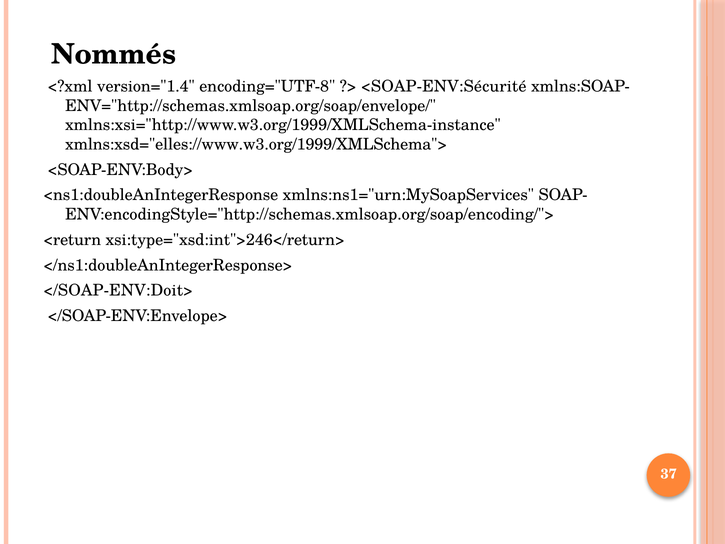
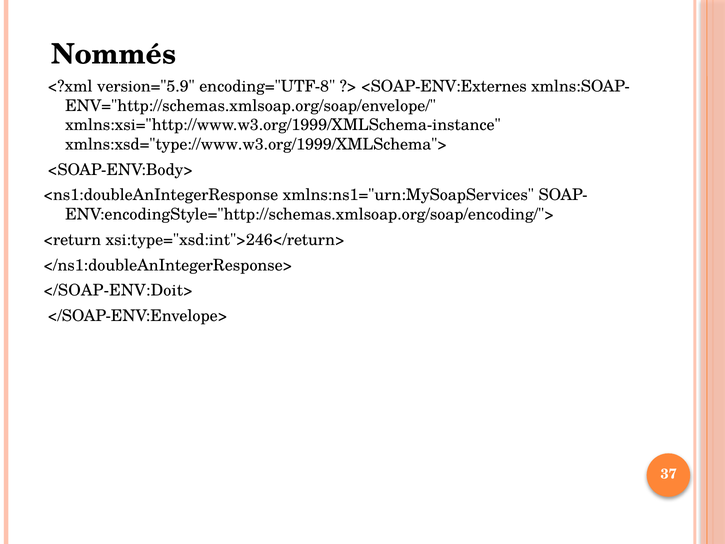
version="1.4: version="1.4 -> version="5.9 (146, 86)
<SOAP-ENV:Sécurité: <SOAP-ENV:Sécurité -> <SOAP-ENV:Externes (444, 86)
xmlns:xsd="elles://www.w3.org/1999/XMLSchema">: xmlns:xsd="elles://www.w3.org/1999/XMLSchema"> -> xmlns:xsd="type://www.w3.org/1999/XMLSchema"> (256, 144)
